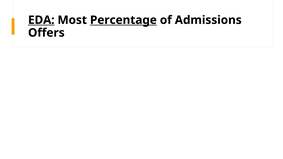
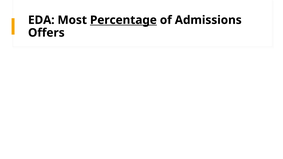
EDA underline: present -> none (41, 20)
